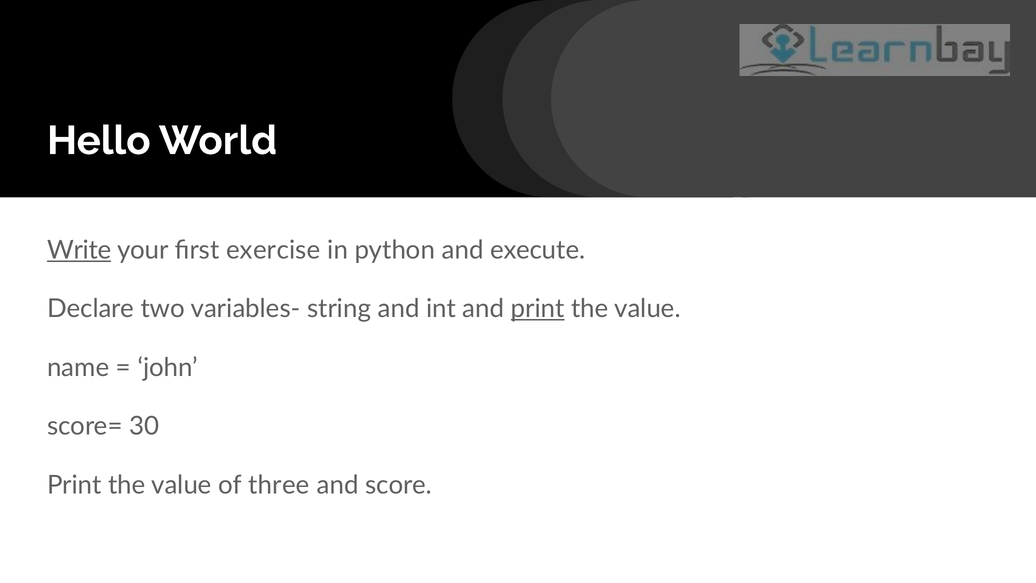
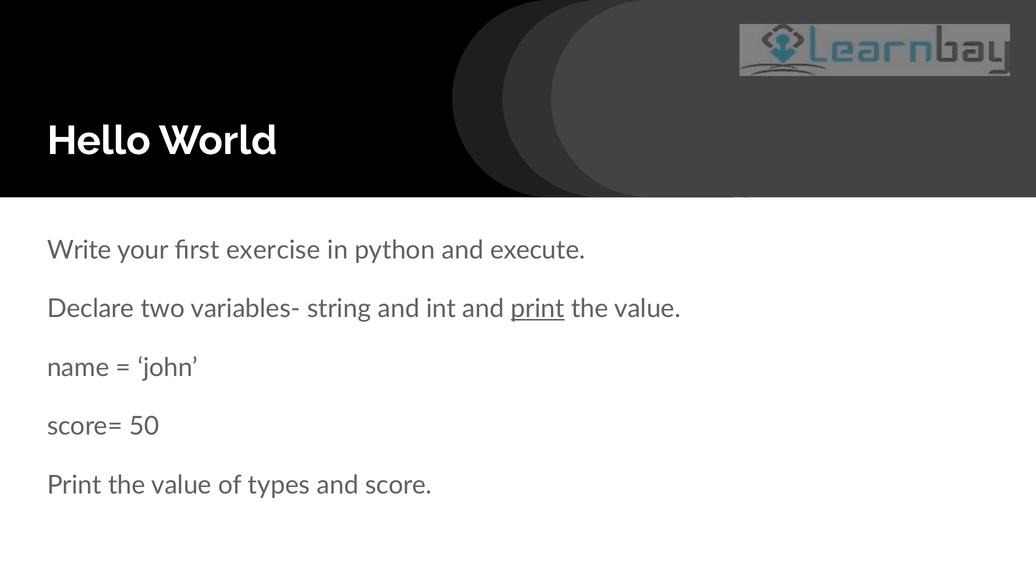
Write underline: present -> none (79, 250)
30: 30 -> 50 (144, 426)
three: three -> types (279, 485)
